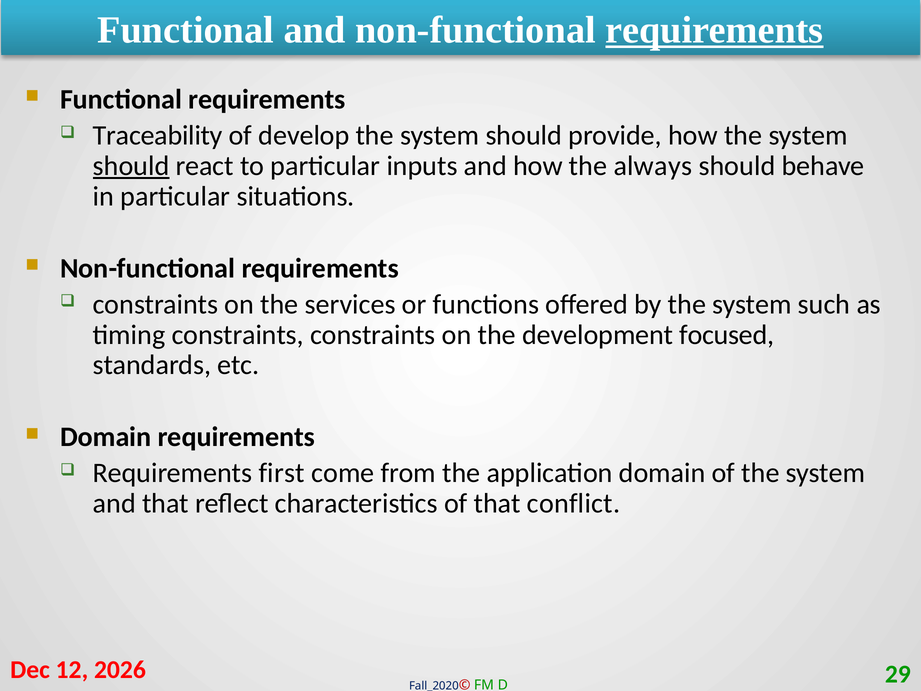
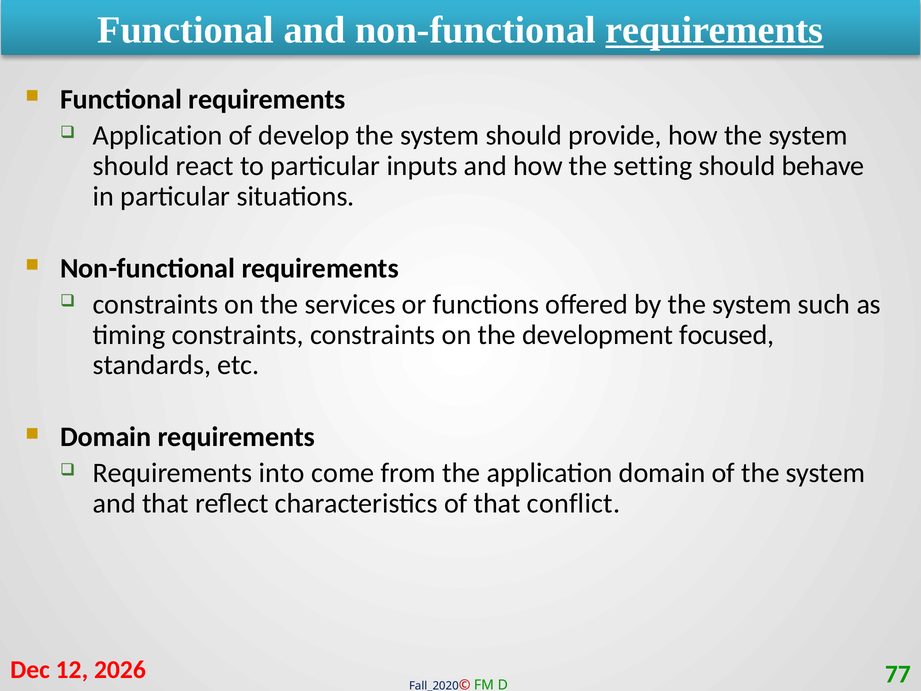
Traceability: Traceability -> Application (158, 135)
should underline: present -> none (131, 166)
always: always -> setting (653, 166)
first: first -> into (282, 473)
29: 29 -> 77 (898, 674)
